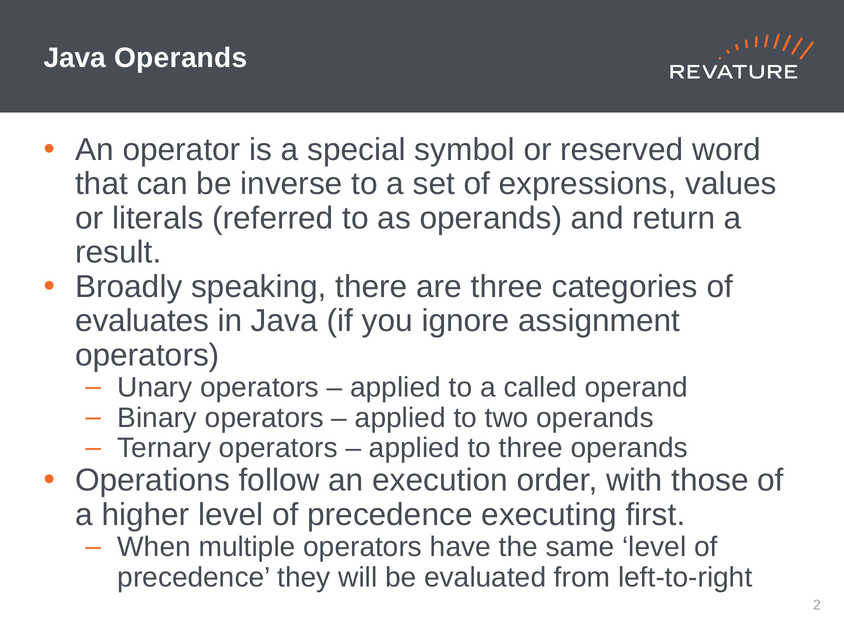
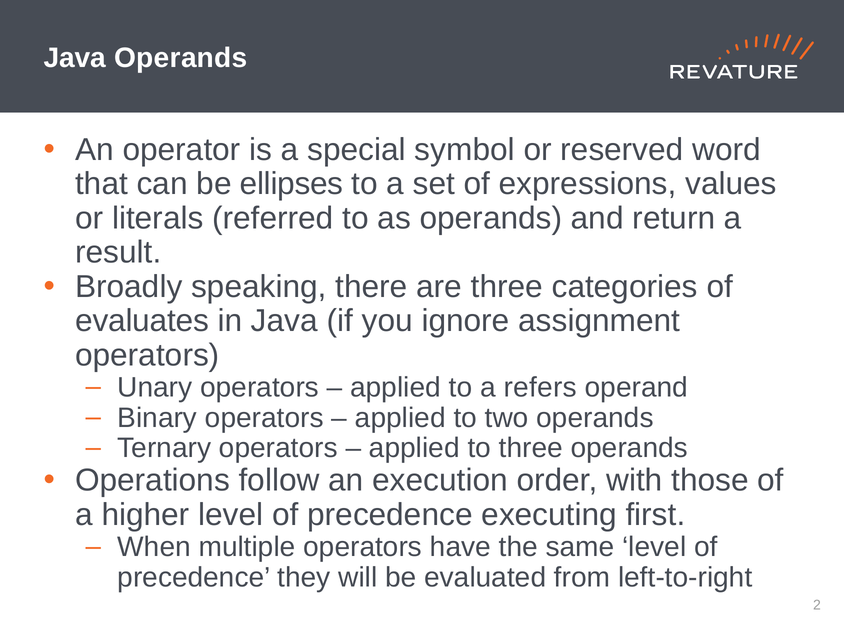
inverse: inverse -> ellipses (292, 184)
called: called -> refers (540, 387)
